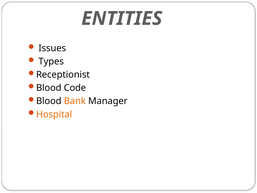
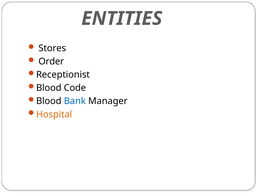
Issues: Issues -> Stores (52, 48)
Types: Types -> Order (51, 61)
Bank colour: orange -> blue (75, 101)
